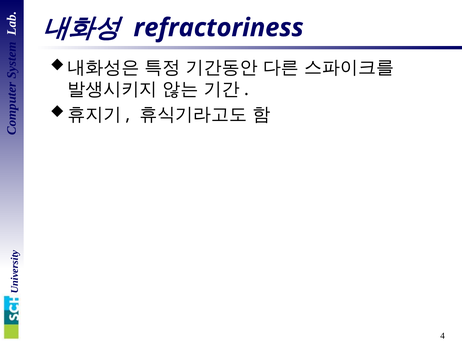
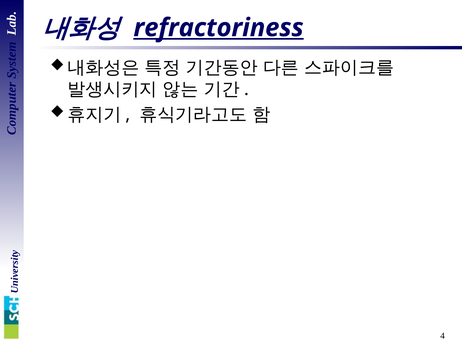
refractoriness underline: none -> present (219, 28)
